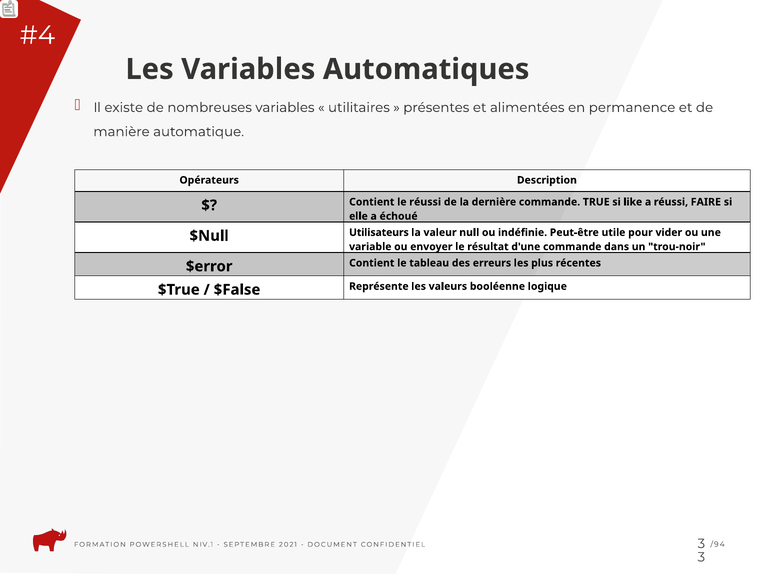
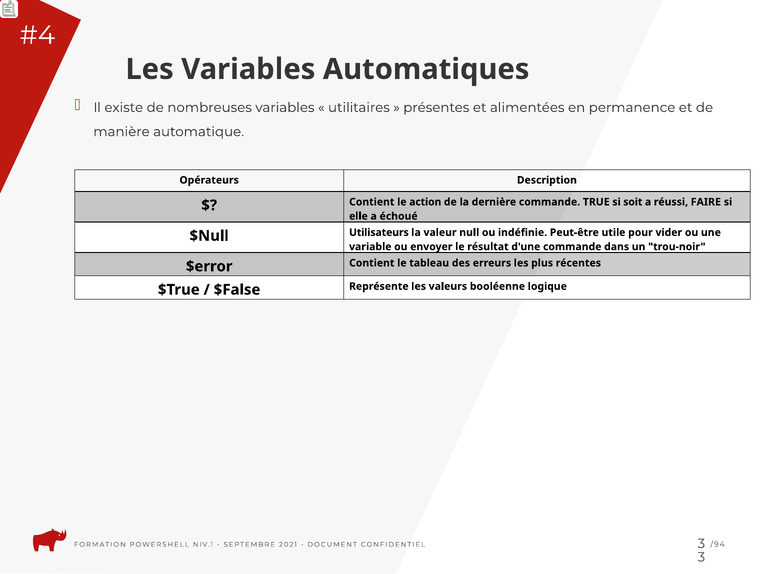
le réussi: réussi -> action (425, 202)
like: like -> soit (633, 202)
